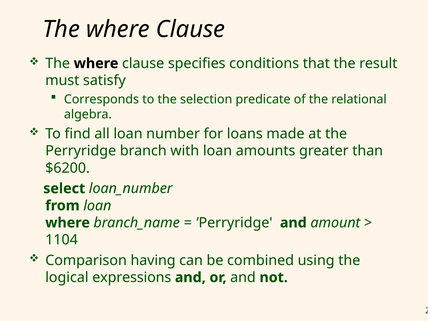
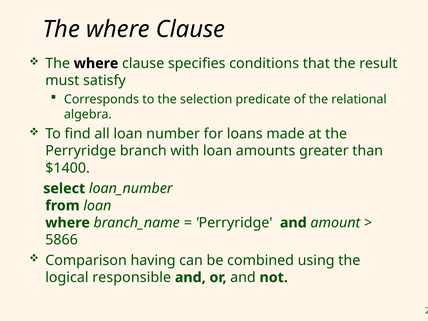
$6200: $6200 -> $1400 (68, 168)
1104: 1104 -> 5866 (62, 240)
expressions: expressions -> responsible (132, 277)
